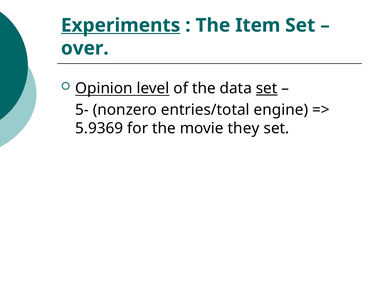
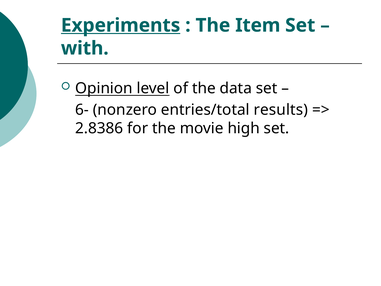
over: over -> with (85, 48)
set underline: present -> none (267, 88)
5-: 5- -> 6- (82, 110)
engine: engine -> results (281, 110)
5.9369: 5.9369 -> 2.8386 (99, 128)
they: they -> high (244, 128)
